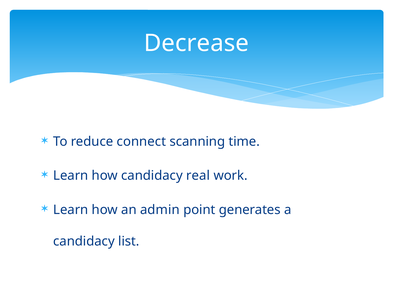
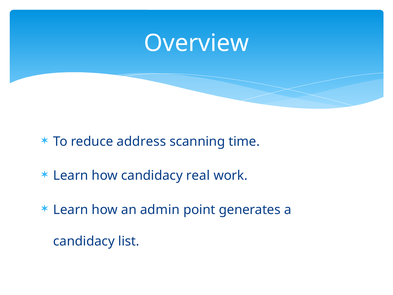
Decrease: Decrease -> Overview (196, 43)
connect: connect -> address (141, 141)
